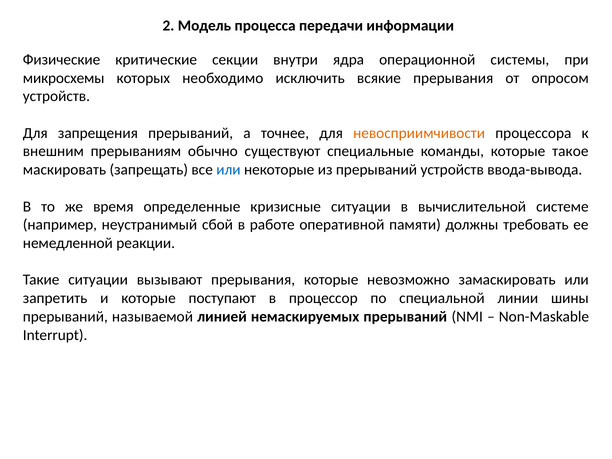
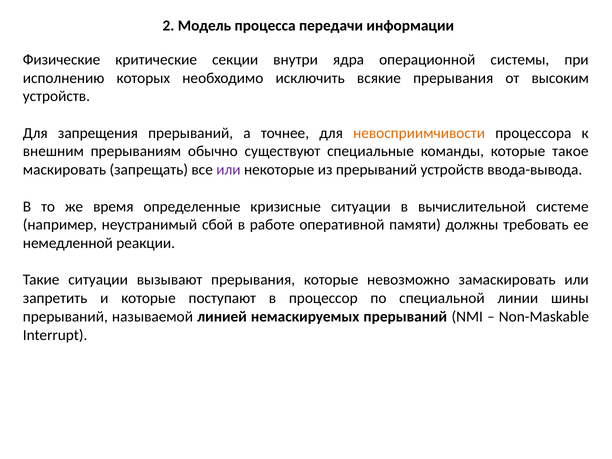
микросхемы: микросхемы -> исполнению (64, 78)
опросом: опросом -> высоким (560, 78)
или colour: blue -> purple (228, 170)
